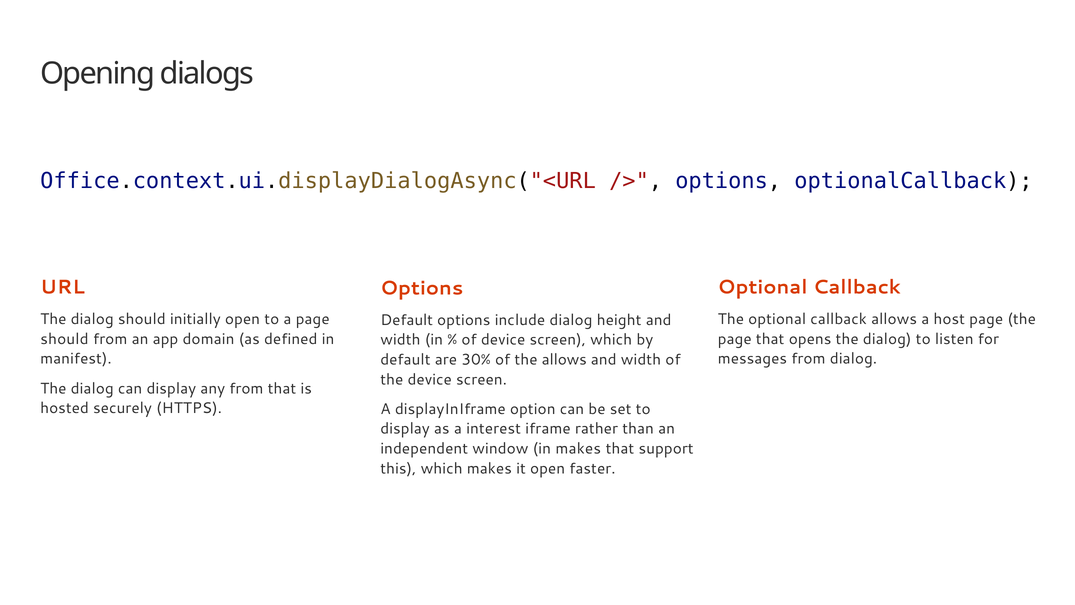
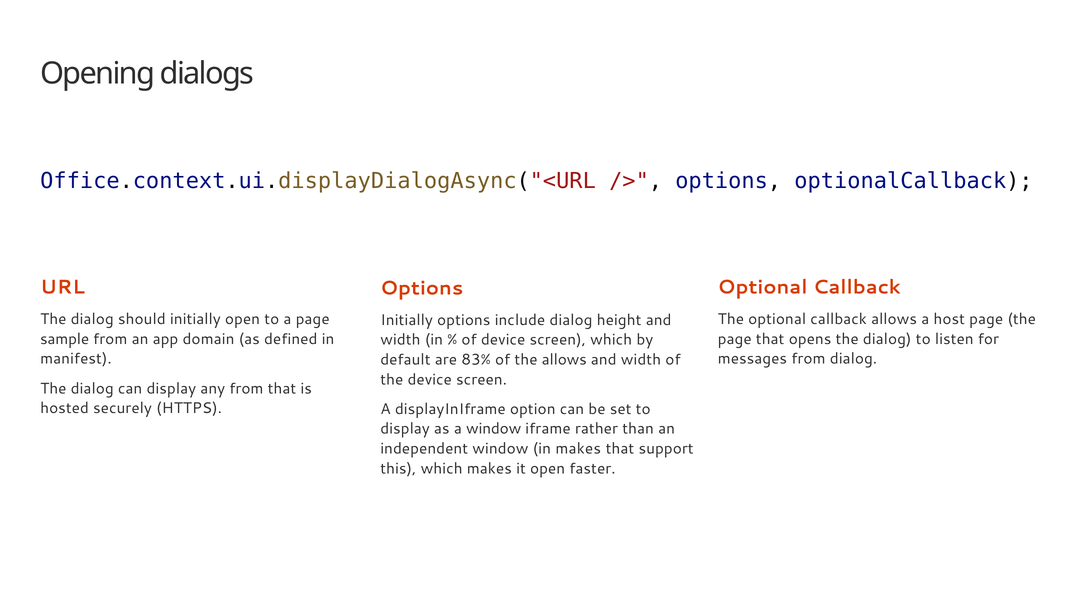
Default: Default -> Initially (407, 320)
should: should -> sample (65, 339)
30%: 30% -> 83% (476, 359)
a interest: interest -> window (494, 429)
